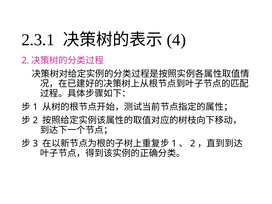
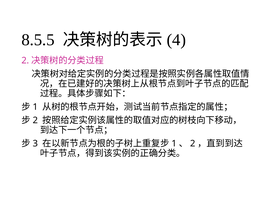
2.3.1: 2.3.1 -> 8.5.5 (38, 40)
